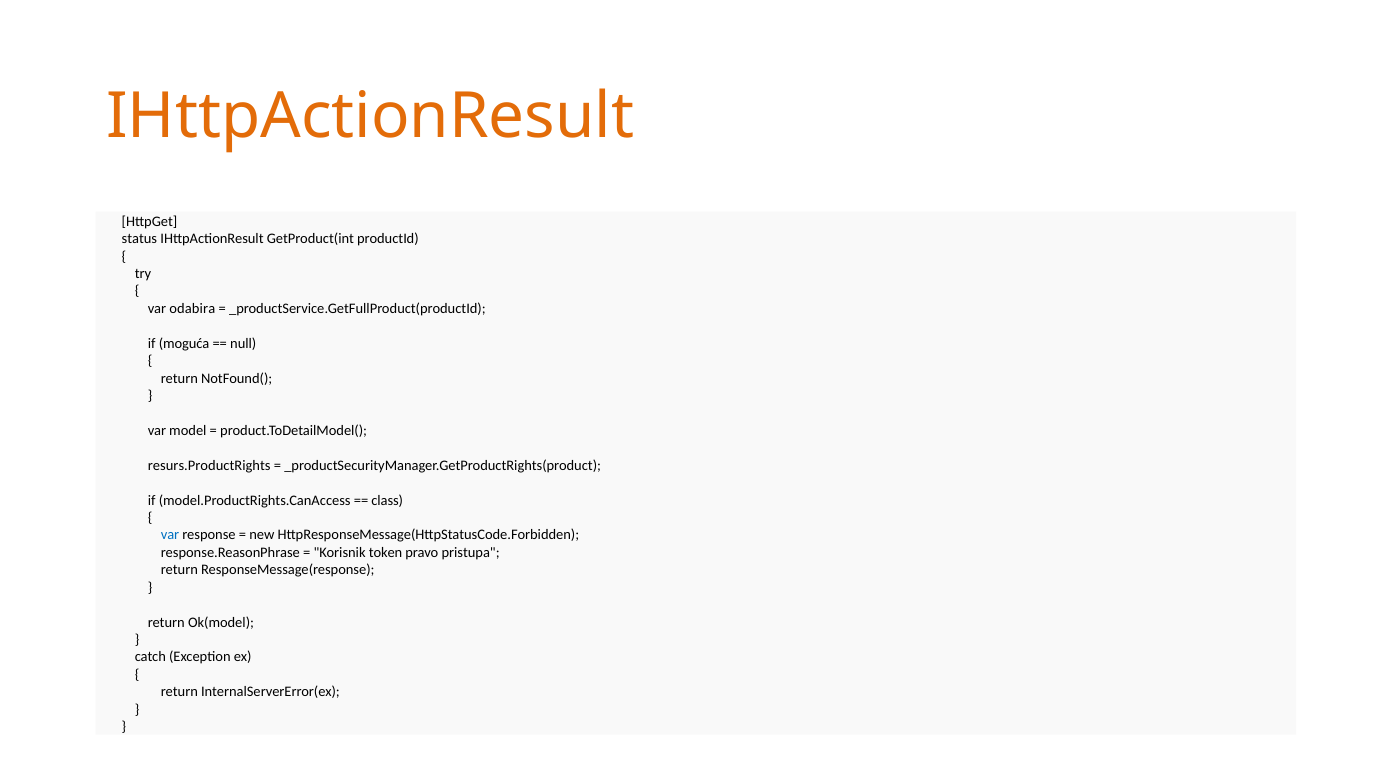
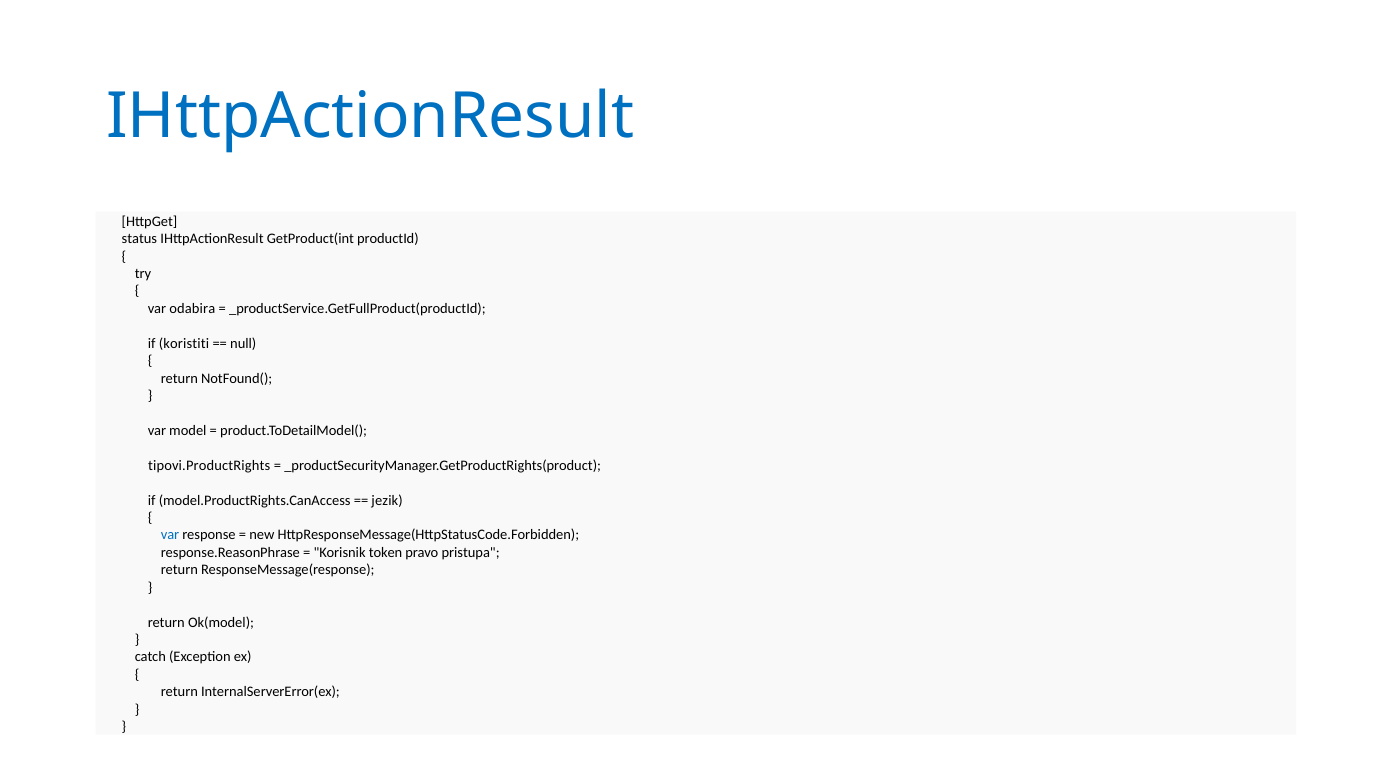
IHttpActionResult colour: orange -> blue (370, 117)
moguća: moguća -> koristiti (184, 343)
resurs.ProductRights: resurs.ProductRights -> tipovi.ProductRights (209, 465)
class: class -> jezik (387, 500)
